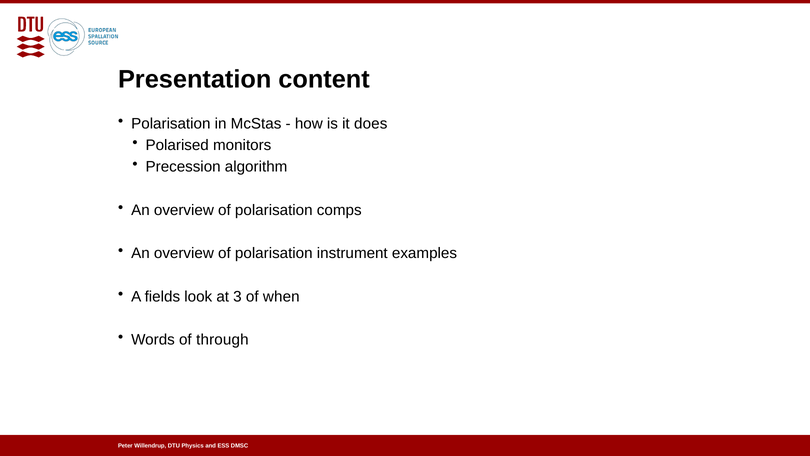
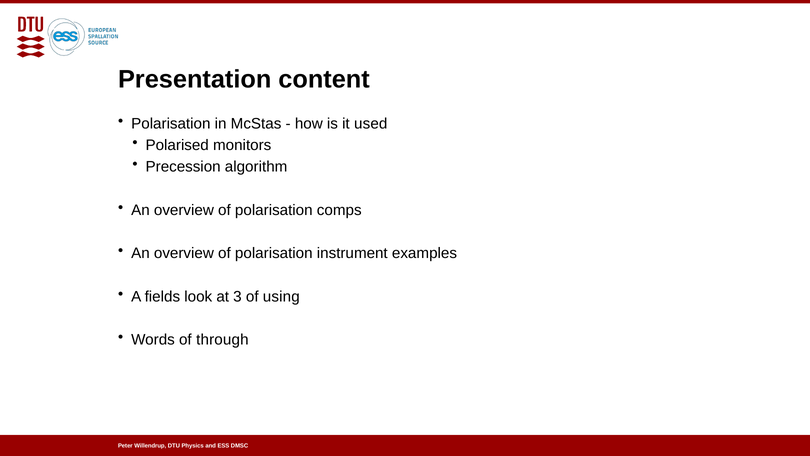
does: does -> used (371, 124)
when: when -> using (281, 297)
